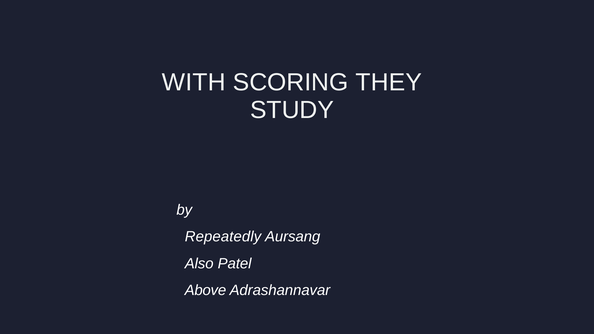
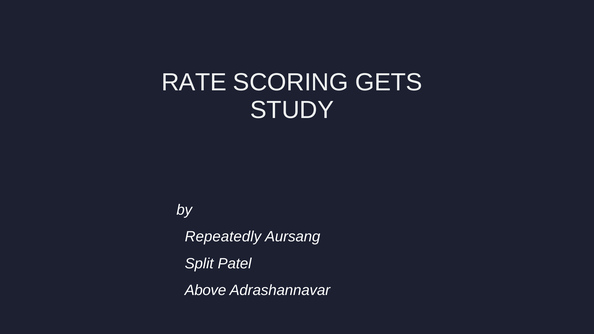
WITH: WITH -> RATE (194, 82)
THEY: THEY -> GETS (389, 82)
Also: Also -> Split (199, 264)
